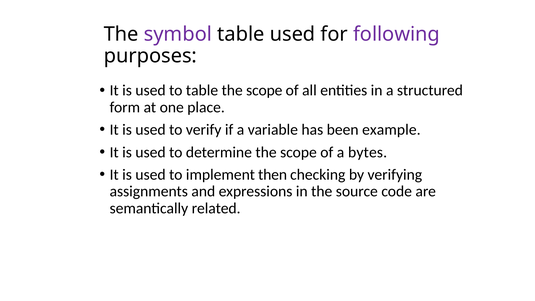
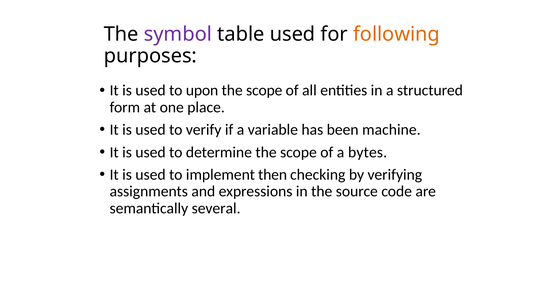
following colour: purple -> orange (396, 34)
to table: table -> upon (202, 90)
example: example -> machine (391, 130)
related: related -> several (216, 208)
